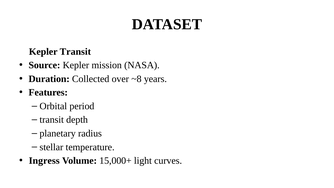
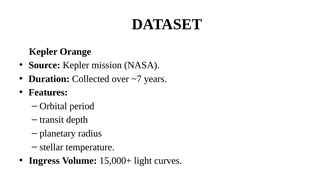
Kepler Transit: Transit -> Orange (75, 52)
~8: ~8 -> ~7 (136, 79)
